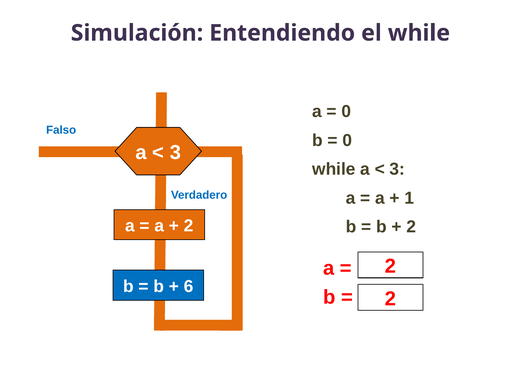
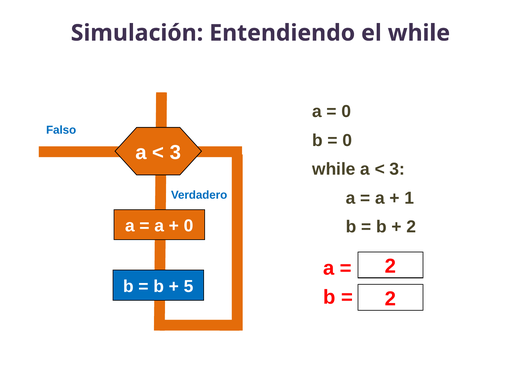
2: 2 -> 0 (189, 226)
6: 6 -> 5 (188, 287)
